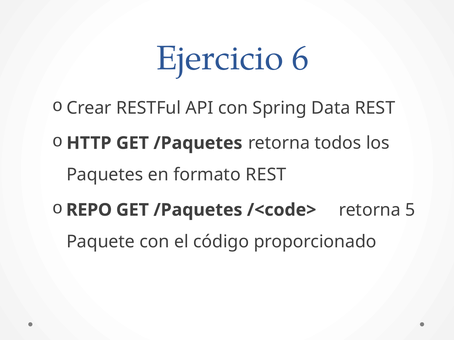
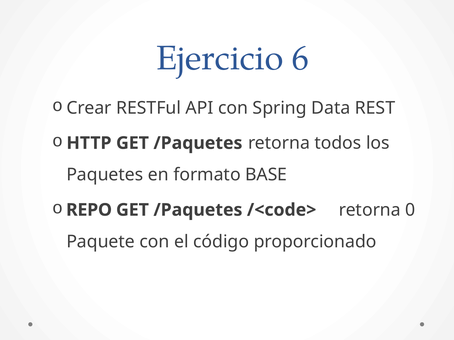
formato REST: REST -> BASE (266, 175)
5: 5 -> 0 (410, 210)
